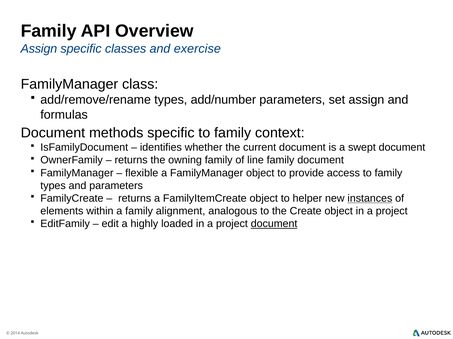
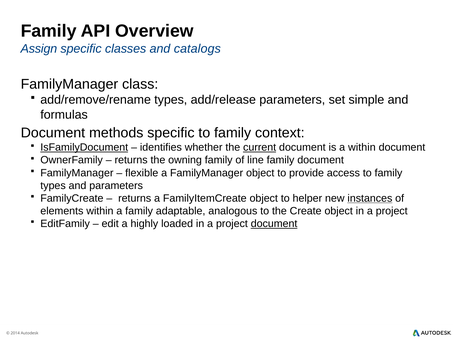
exercise: exercise -> catalogs (197, 49)
add/number: add/number -> add/release (223, 100)
set assign: assign -> simple (366, 100)
IsFamilyDocument underline: none -> present (84, 148)
current underline: none -> present (260, 148)
a swept: swept -> within (362, 148)
alignment: alignment -> adaptable (181, 211)
